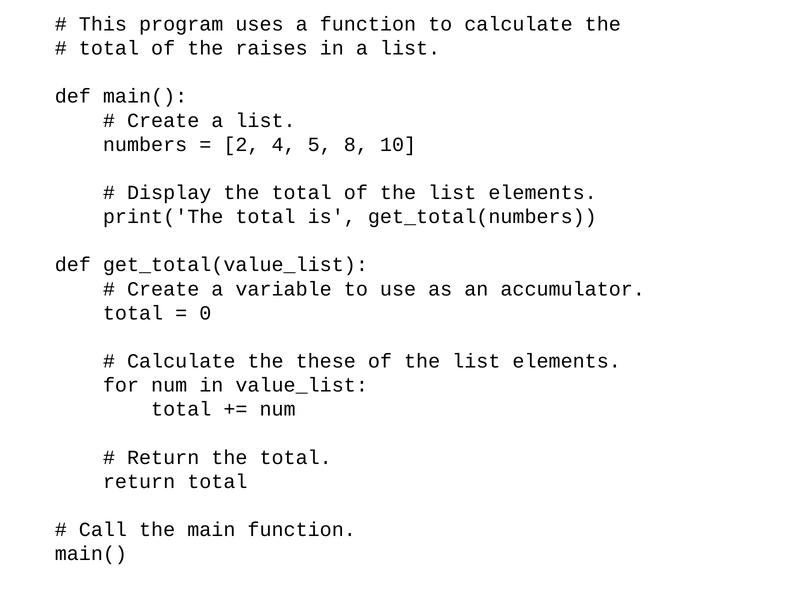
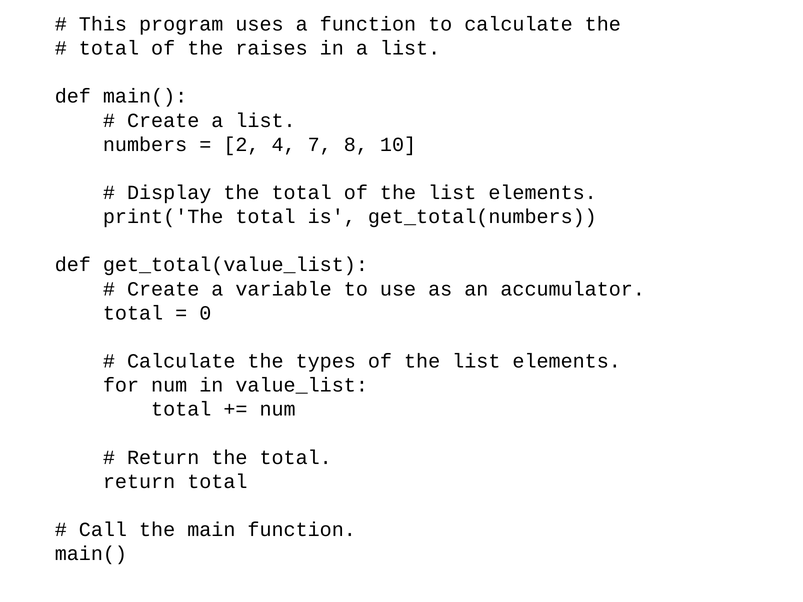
5: 5 -> 7 (320, 145)
these: these -> types (326, 361)
